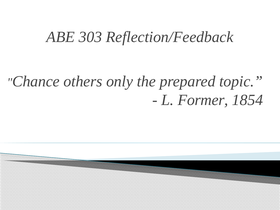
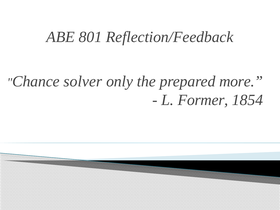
303: 303 -> 801 (90, 37)
others: others -> solver (83, 81)
topic: topic -> more (241, 81)
